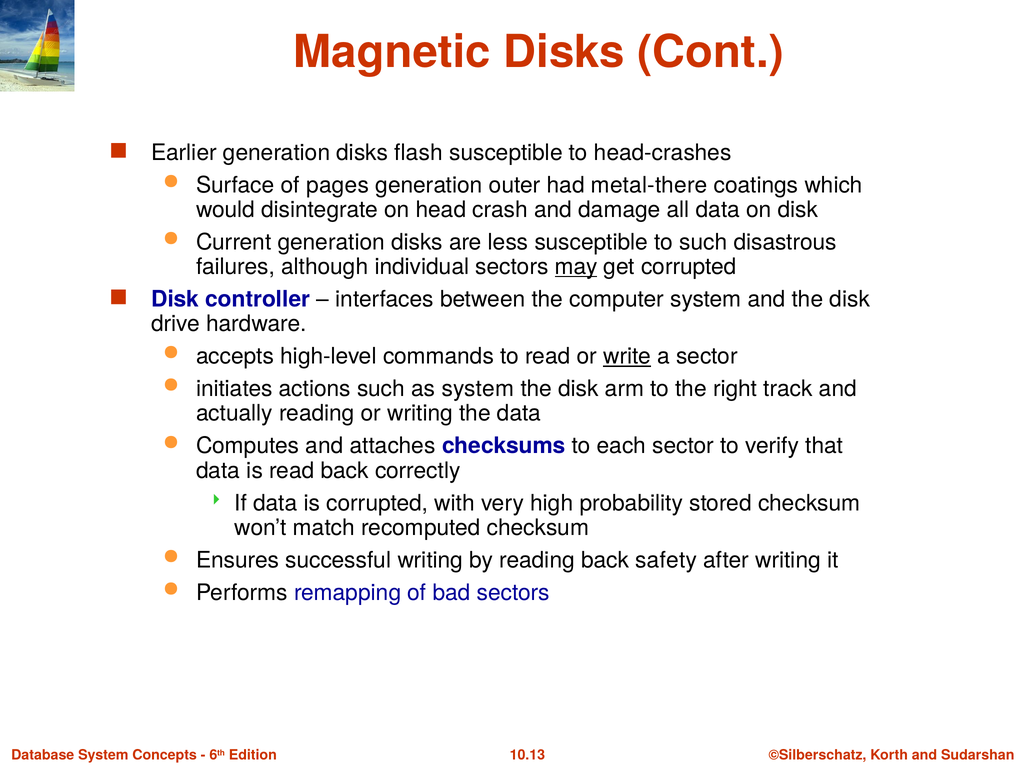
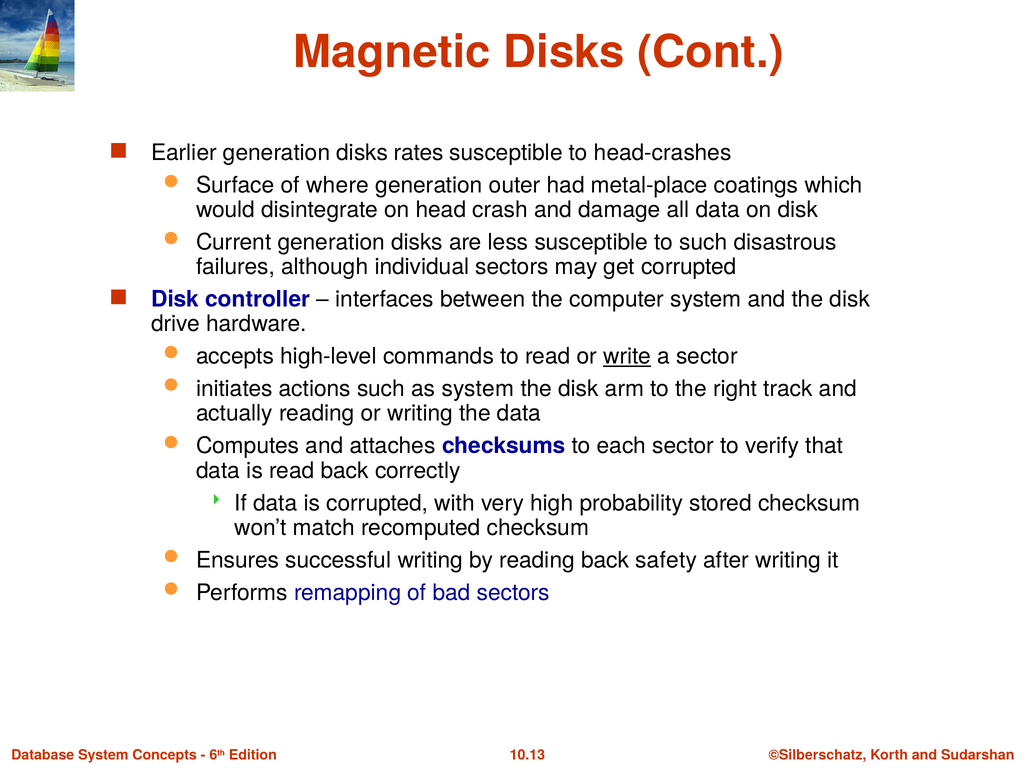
flash: flash -> rates (419, 153)
pages: pages -> where (338, 185)
metal-there: metal-there -> metal-place (649, 185)
may underline: present -> none (576, 267)
